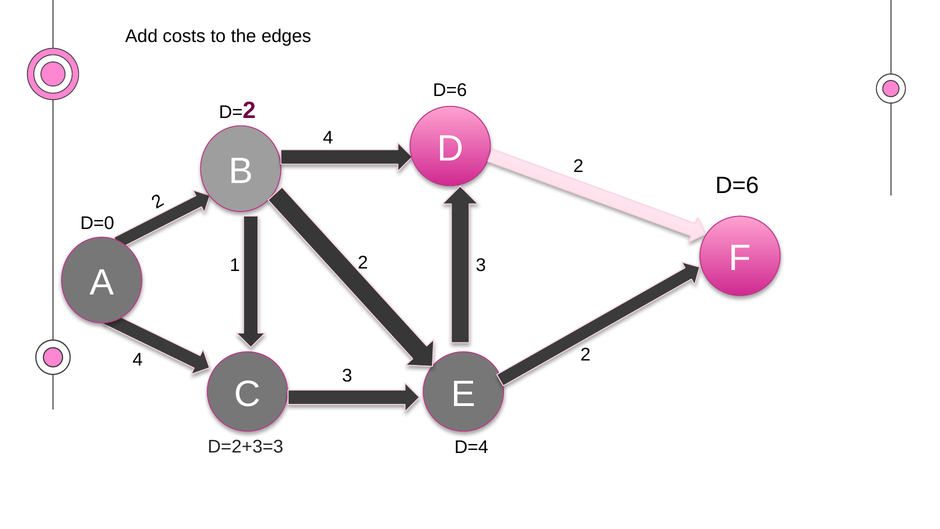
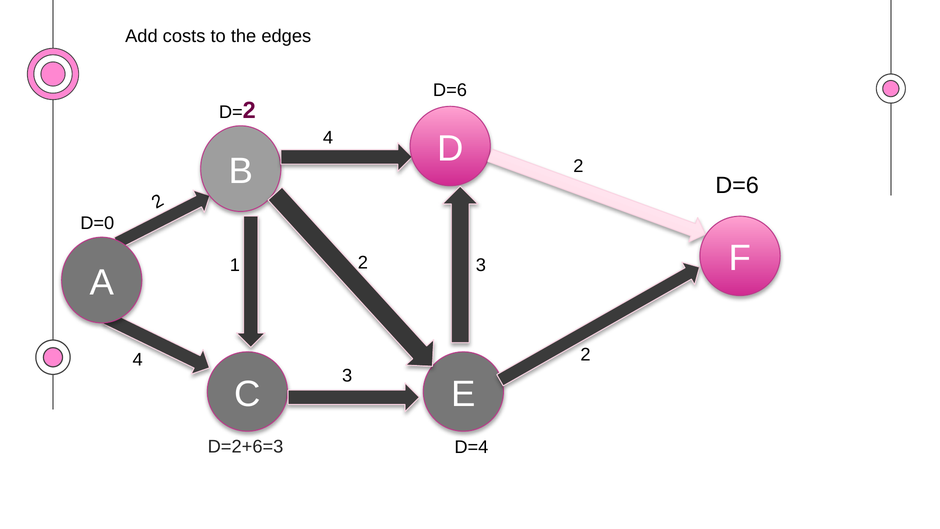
D=2+3=3: D=2+3=3 -> D=2+6=3 (246, 447)
